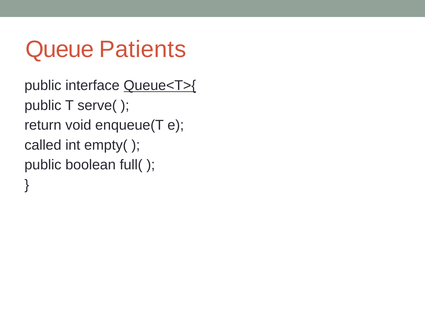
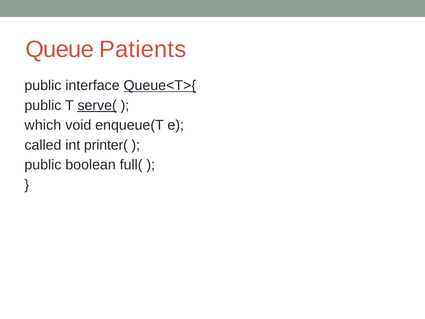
serve( underline: none -> present (97, 105)
return: return -> which (43, 125)
empty(: empty( -> printer( (106, 145)
